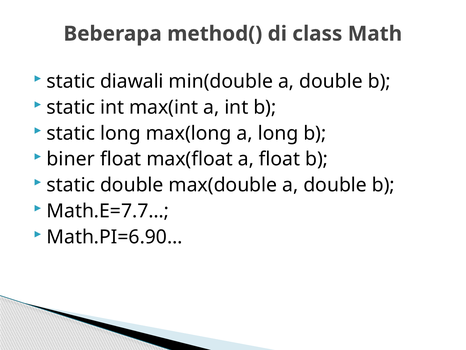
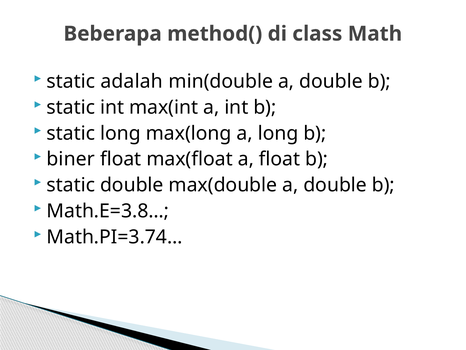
diawali: diawali -> adalah (132, 81)
Math.E=7.7…: Math.E=7.7… -> Math.E=3.8… (108, 211)
Math.PI=6.90…: Math.PI=6.90… -> Math.PI=3.74… (114, 237)
